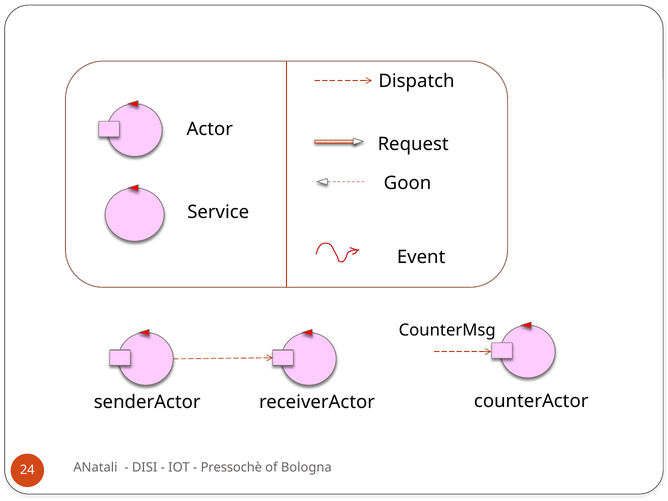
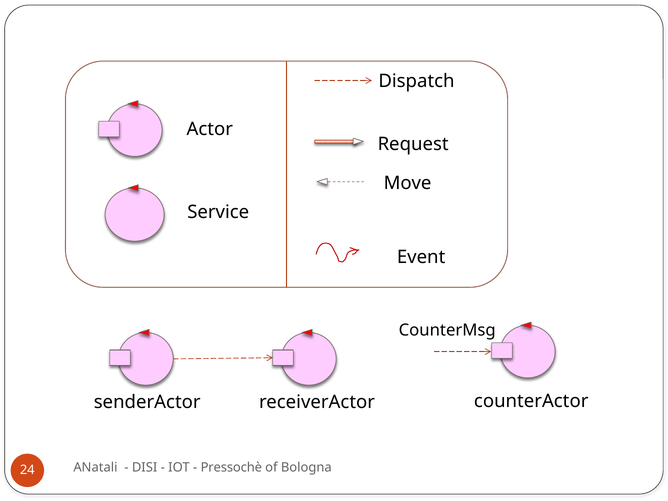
Goon: Goon -> Move (408, 183)
